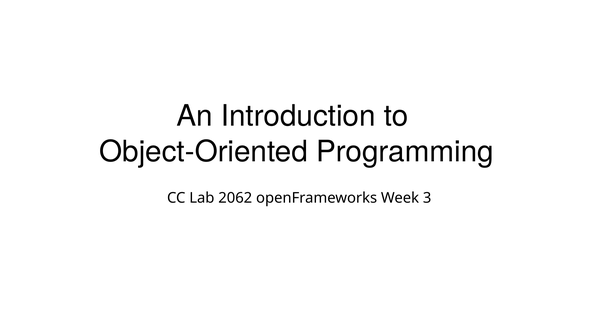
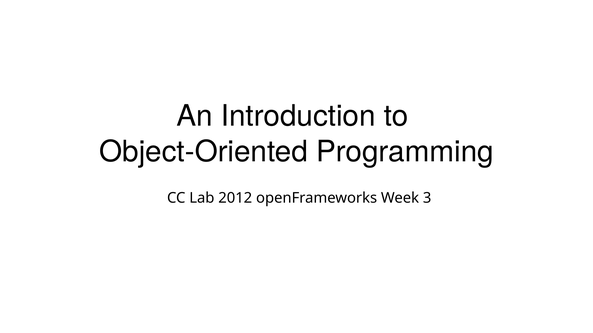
2062: 2062 -> 2012 (235, 198)
